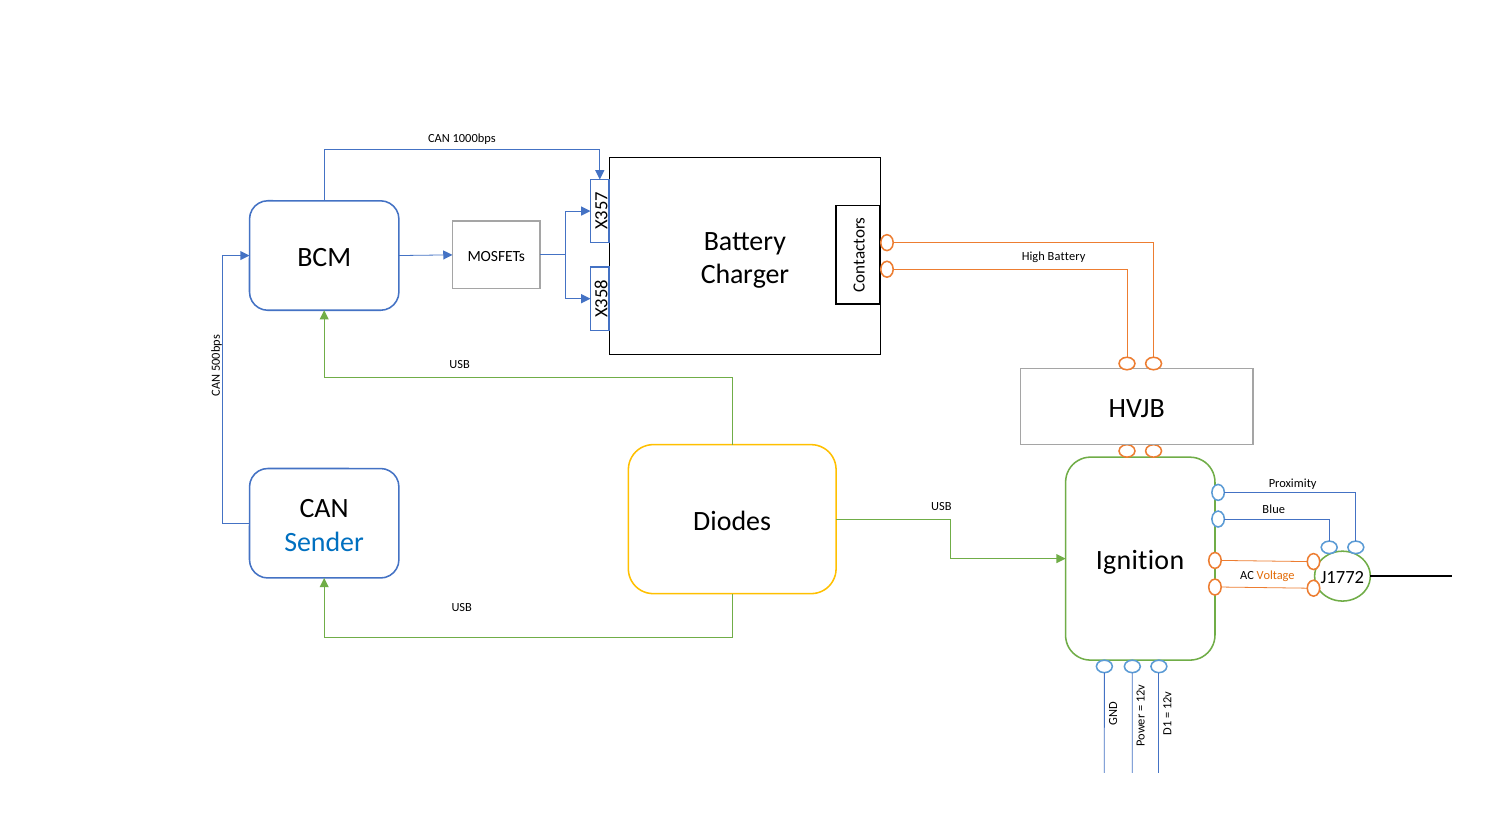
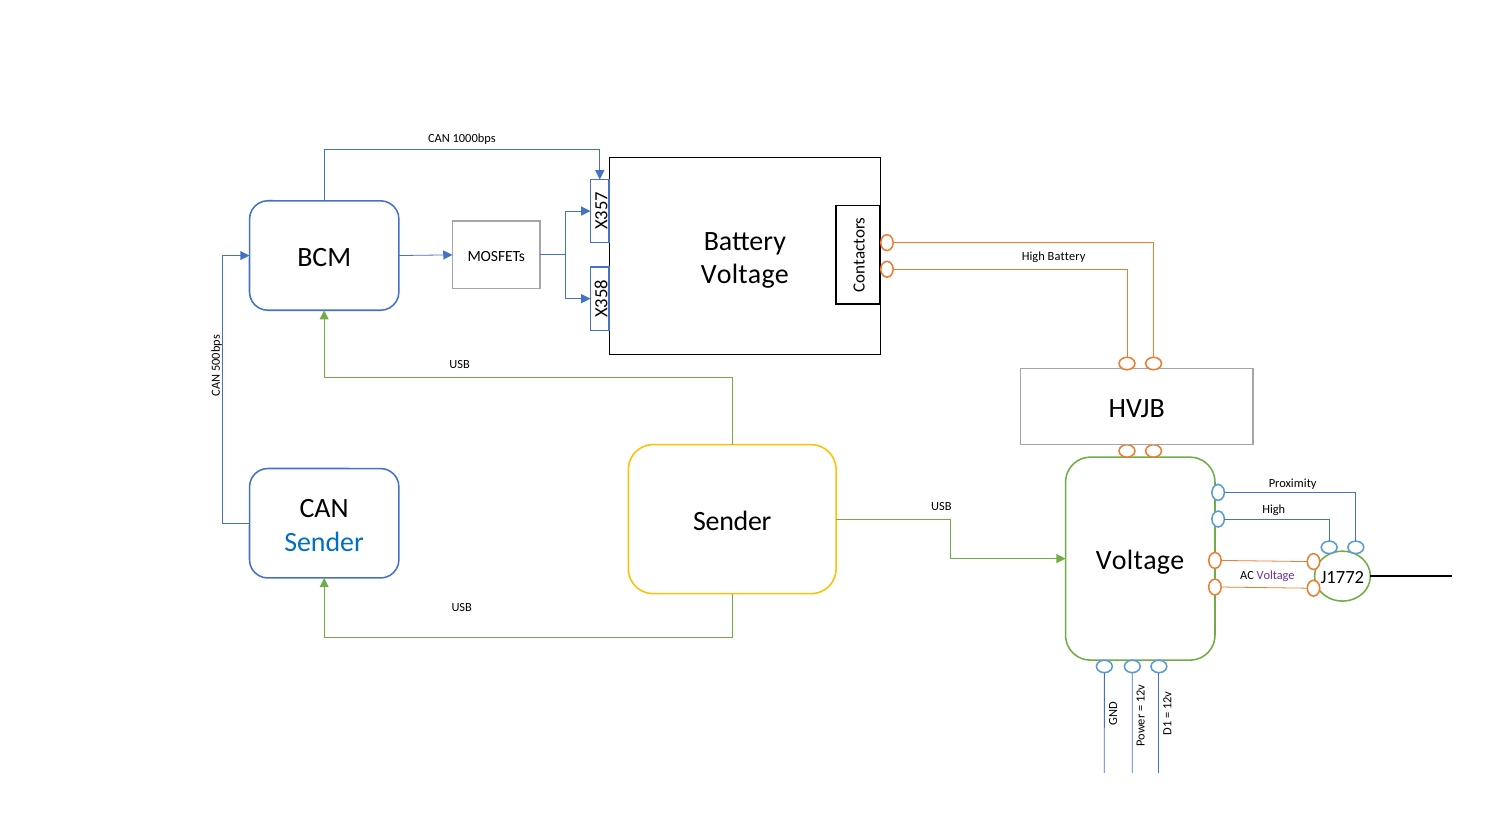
Charger: Charger -> Voltage (745, 275)
Blue: Blue -> High (1274, 510)
Diodes: Diodes -> Sender (732, 521)
Ignition: Ignition -> Voltage (1140, 561)
Voltage colour: orange -> purple (1276, 575)
